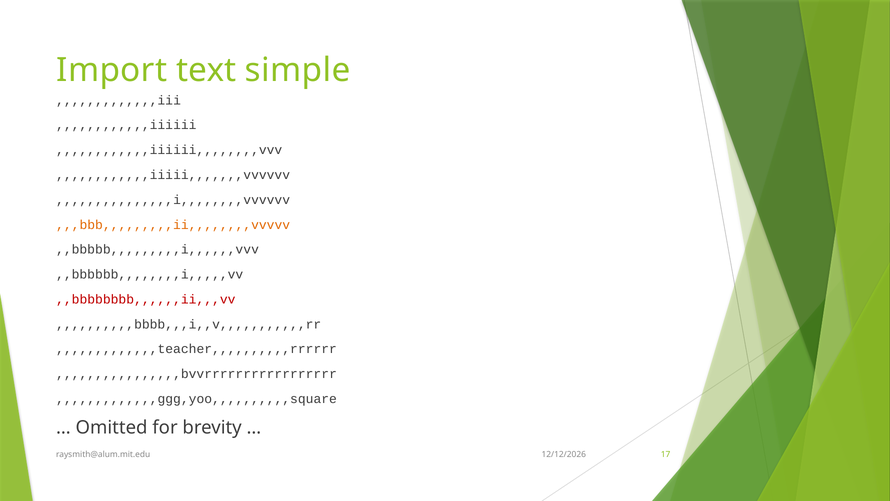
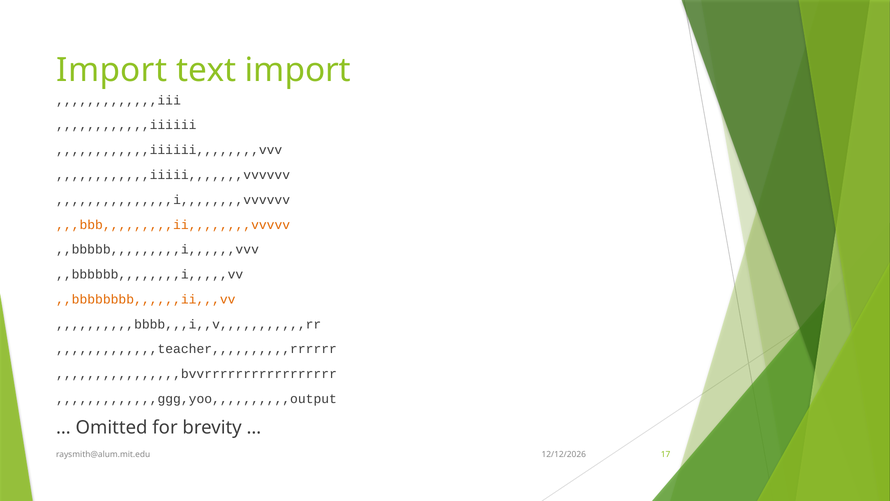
text simple: simple -> import (298, 70)
,,bbbbbbbb,,,,,,ii,,,vv colour: red -> orange (146, 299)
,,,,,,,,,,,,,ggg,yoo,,,,,,,,,,square: ,,,,,,,,,,,,,ggg,yoo,,,,,,,,,,square -> ,,,,,,,,,,,,,ggg,yoo,,,,,,,,,,output (197, 399)
